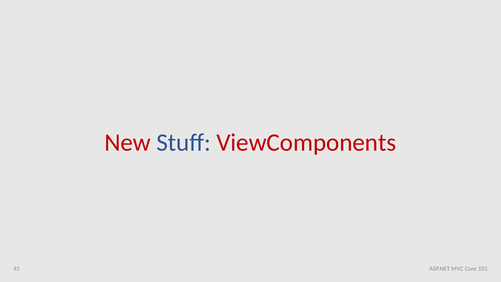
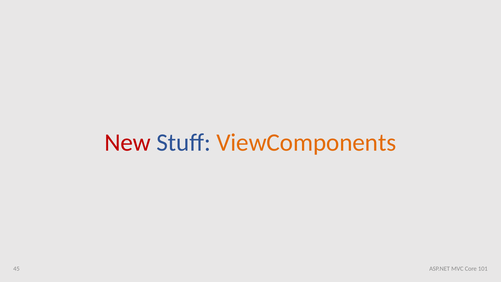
ViewComponents colour: red -> orange (306, 142)
